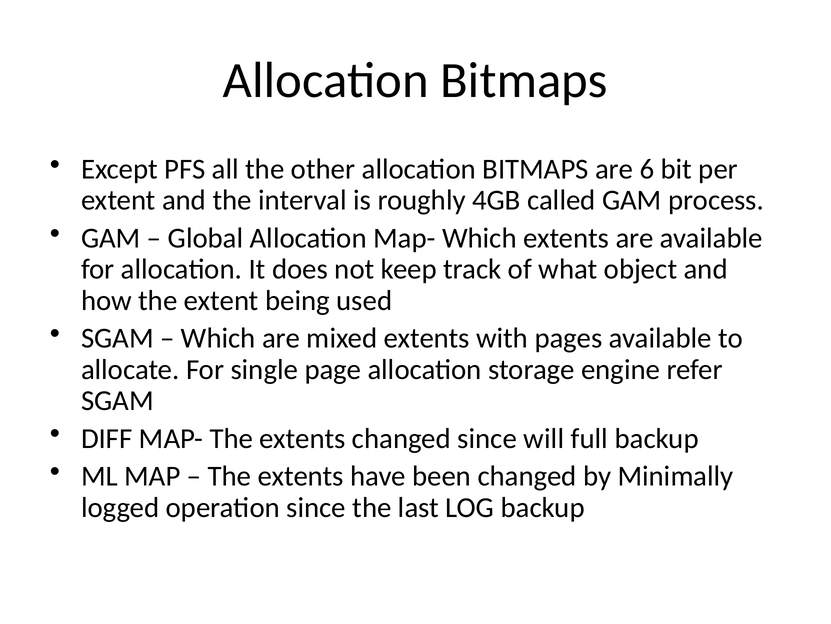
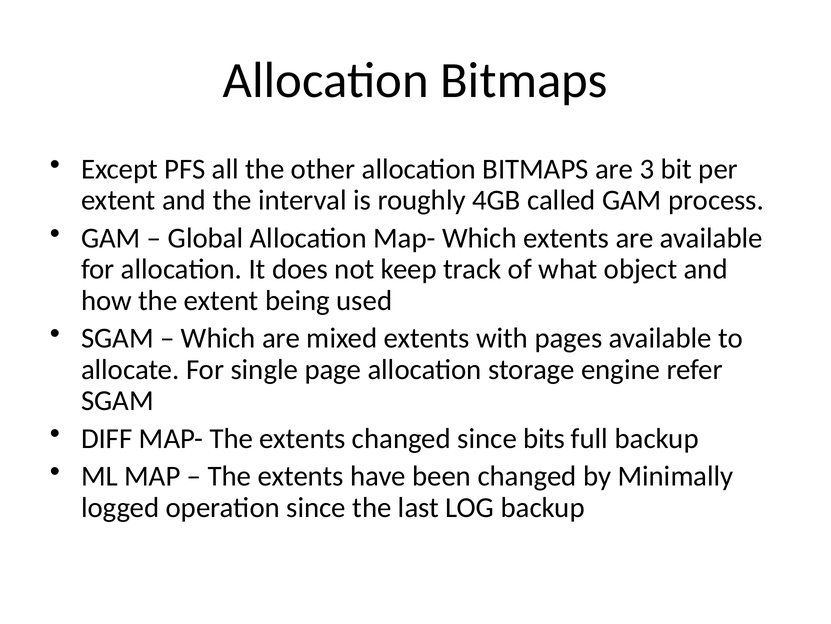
6: 6 -> 3 (647, 169)
will: will -> bits (544, 438)
